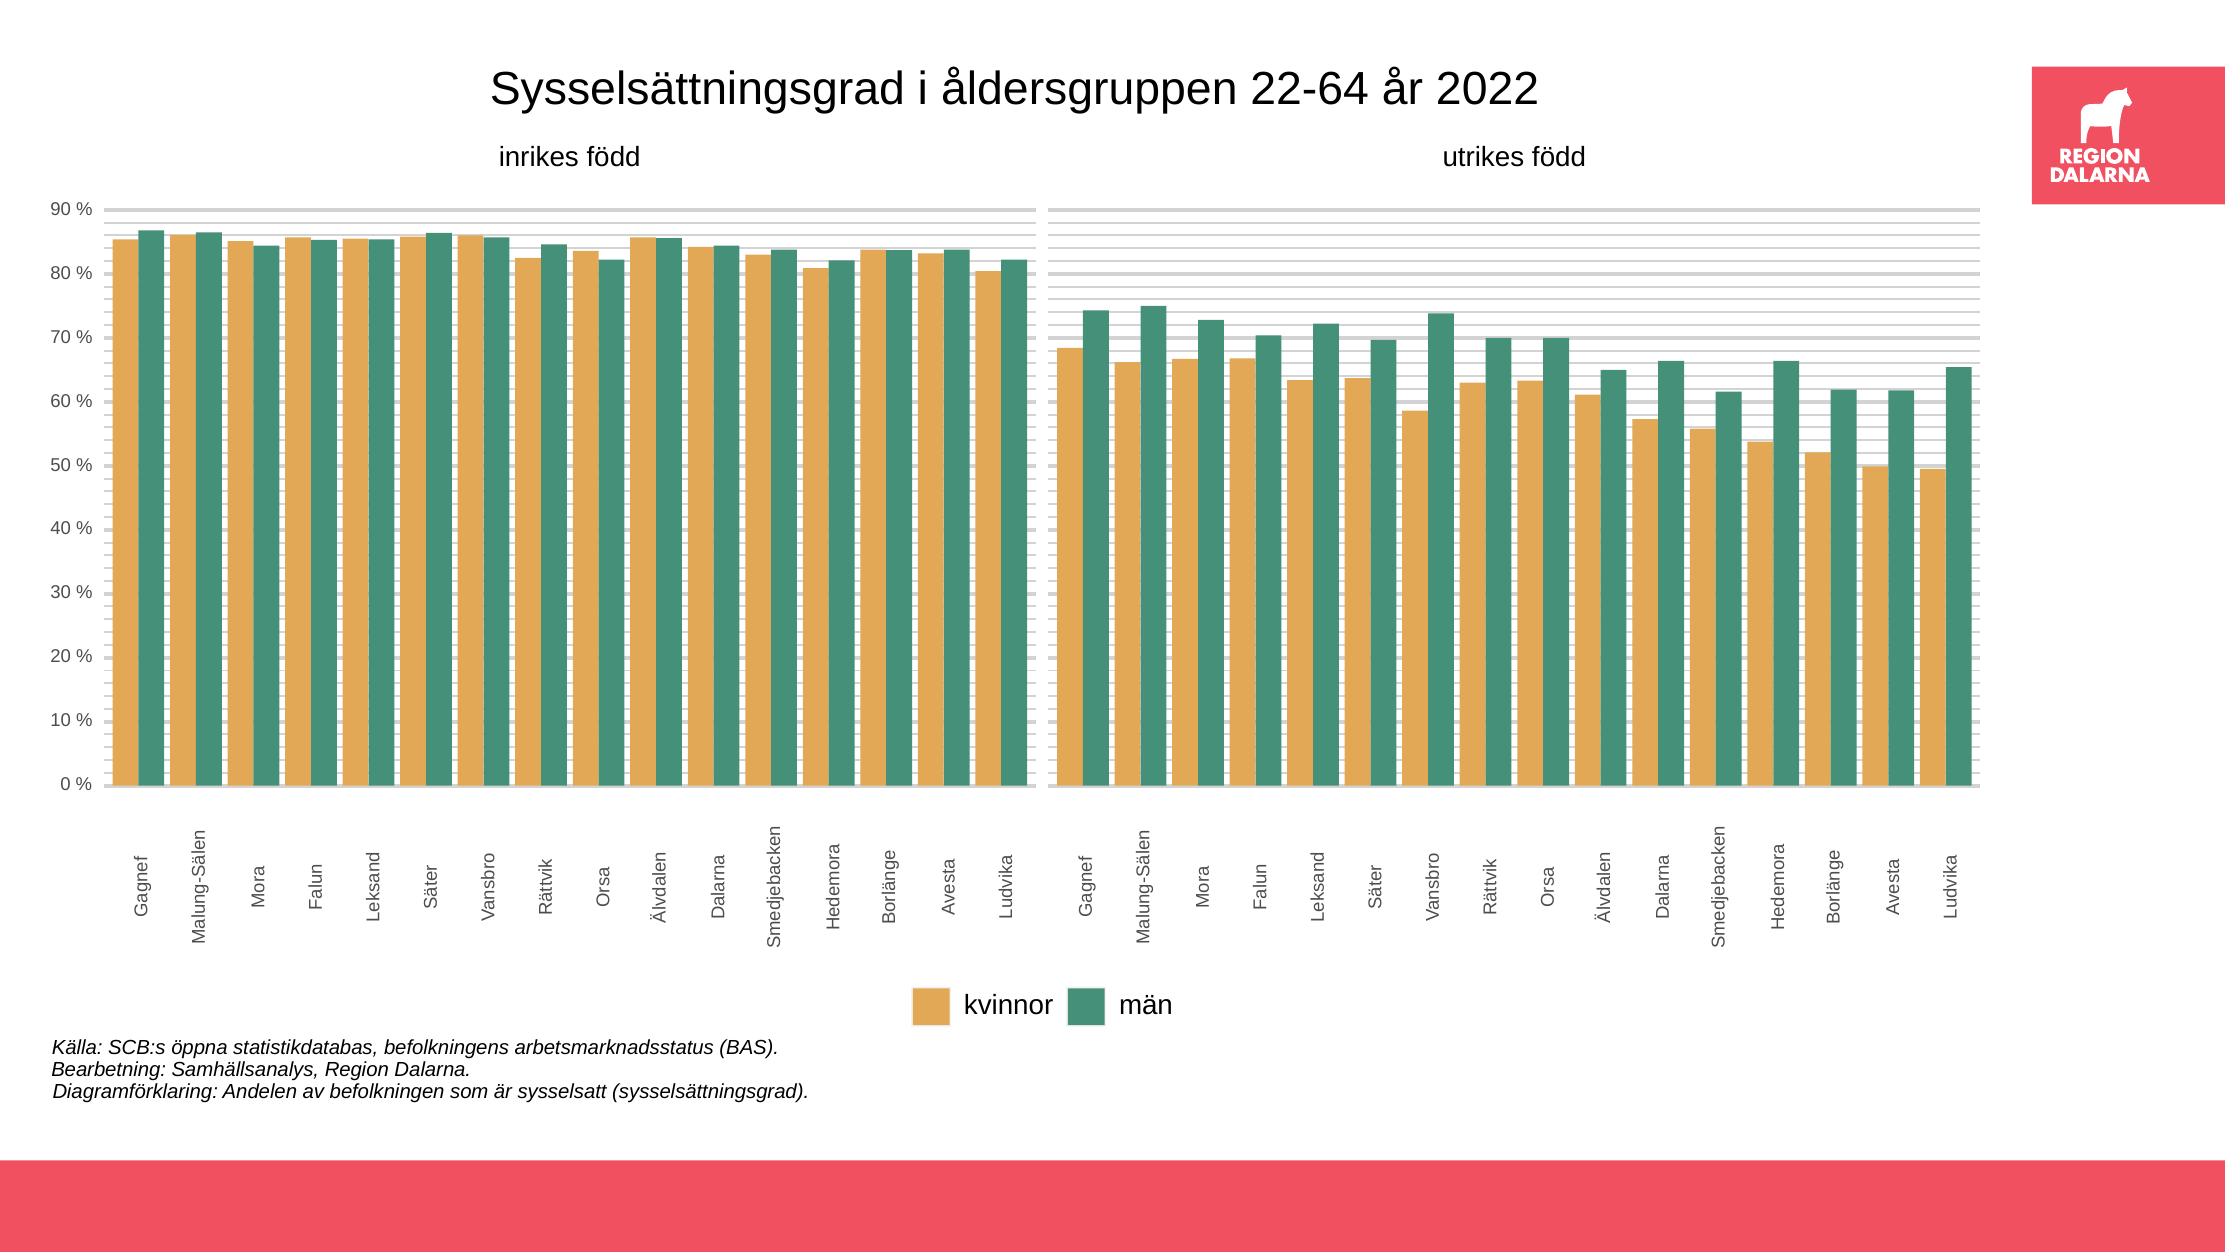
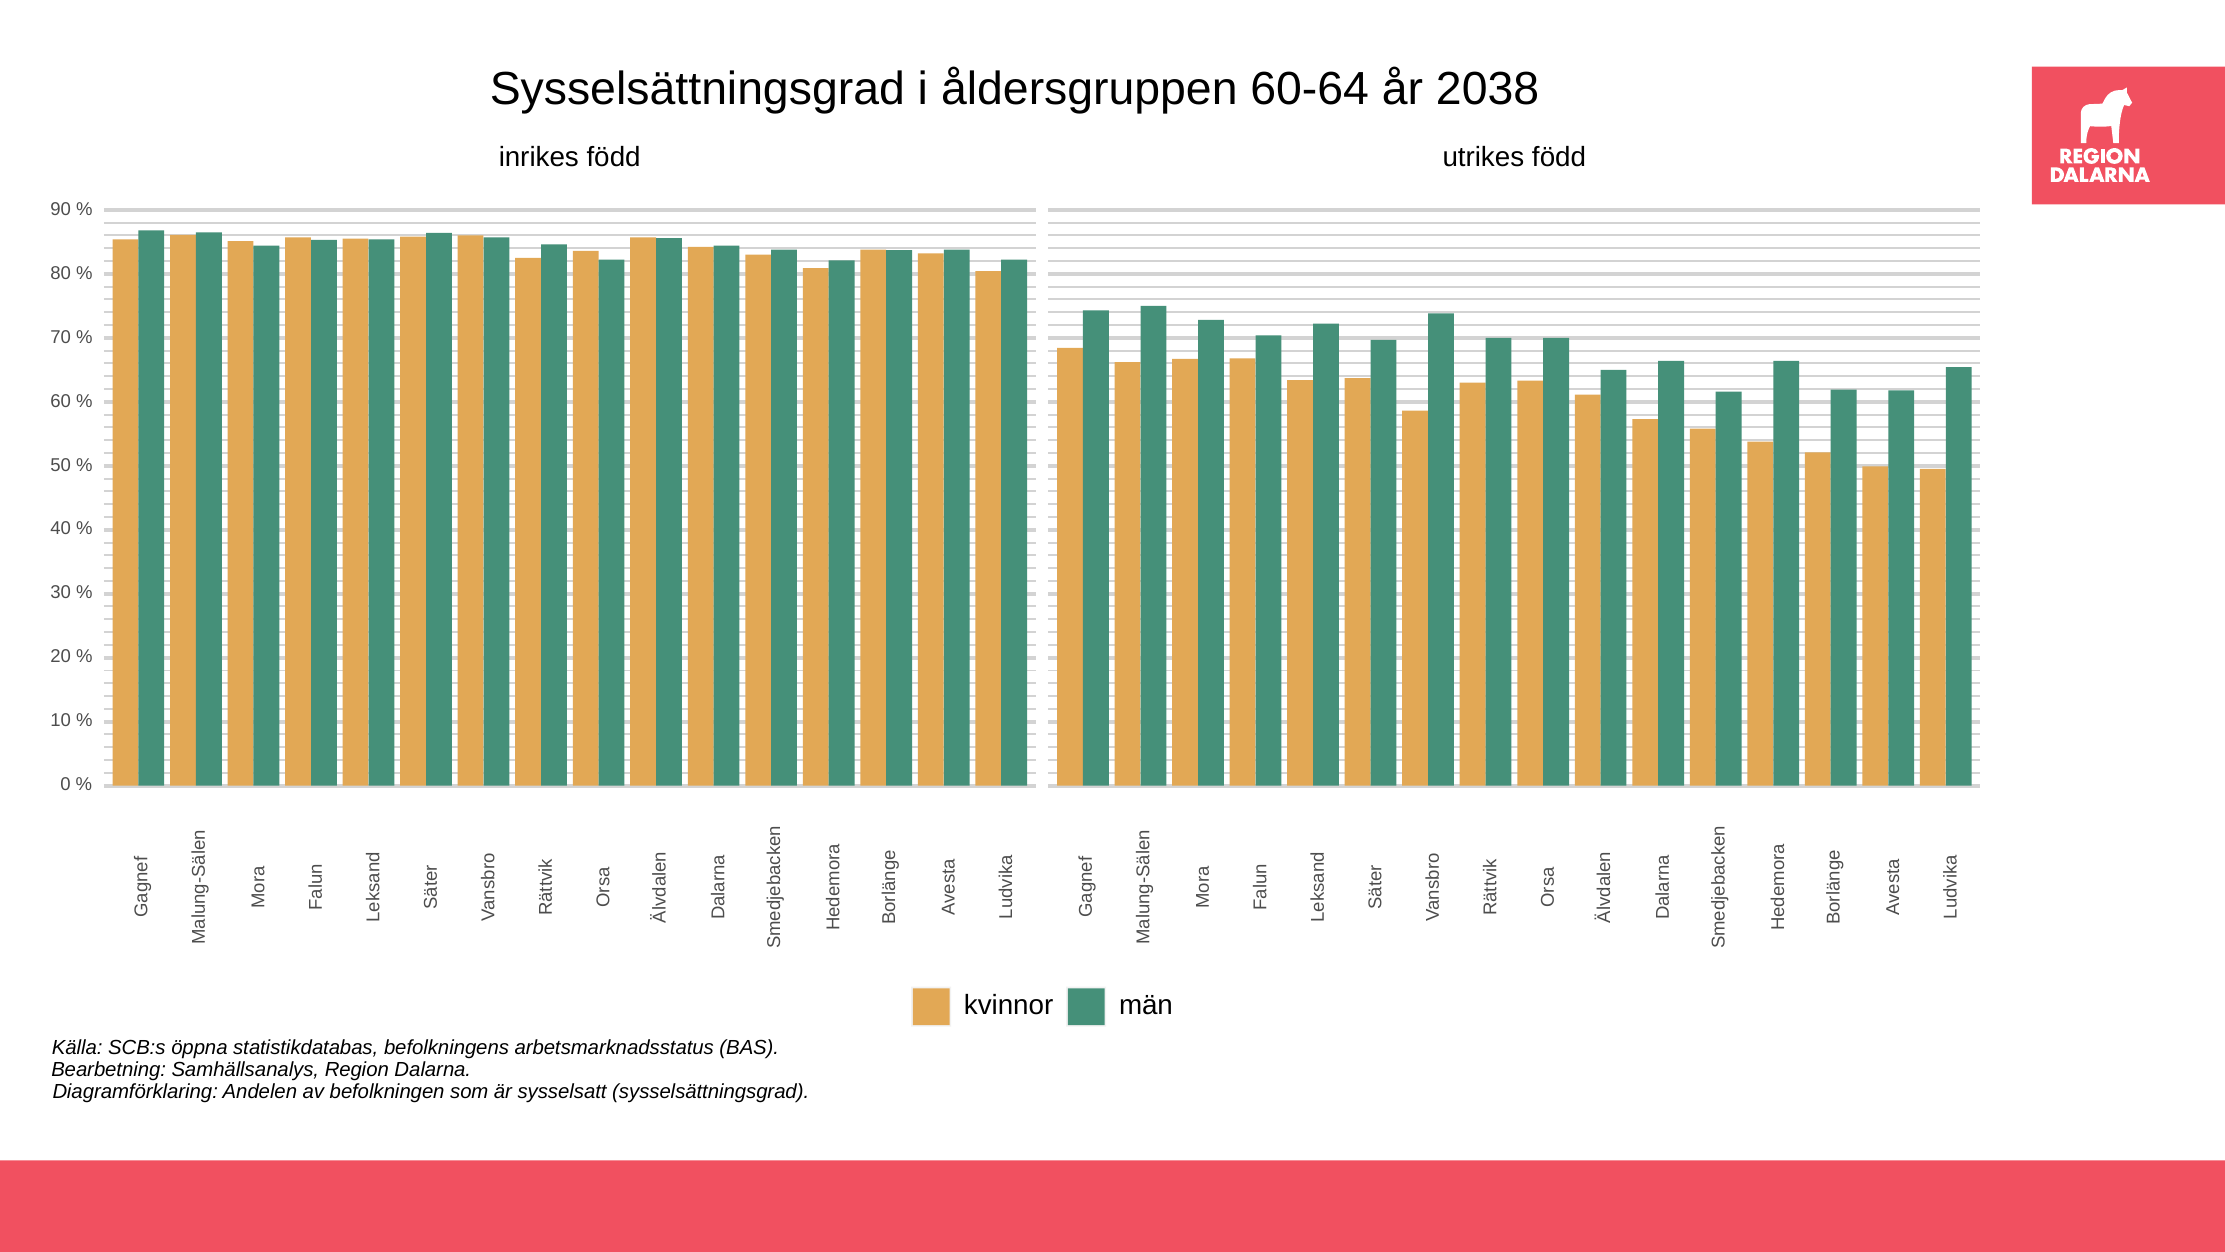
22-64: 22-64 -> 60-64 (1310, 89)
2022: 2022 -> 2038 (1488, 89)
